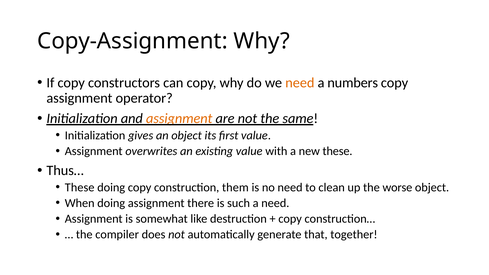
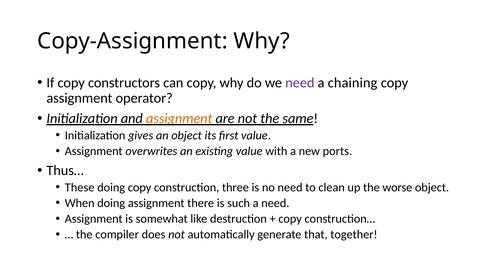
need colour: orange -> purple (300, 83)
numbers: numbers -> chaining (353, 83)
new these: these -> ports (337, 151)
them: them -> three (235, 187)
